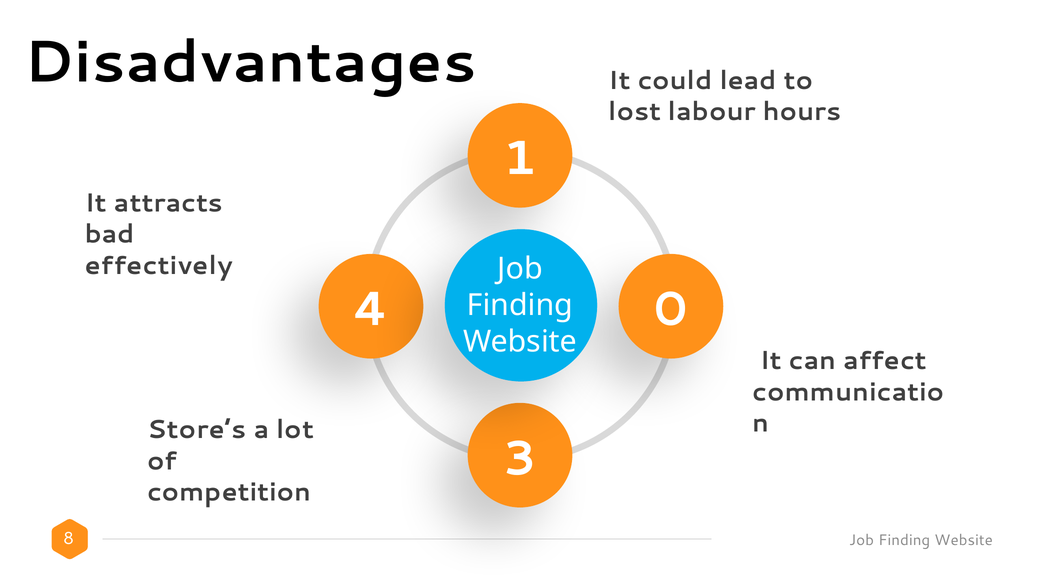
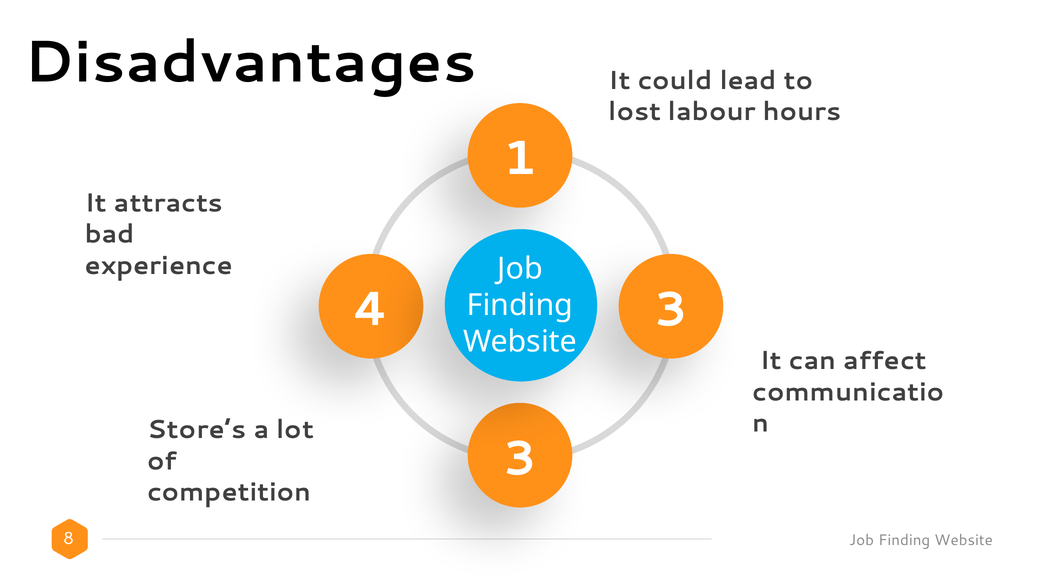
effectively: effectively -> experience (159, 266)
0: 0 -> 3 (671, 310)
